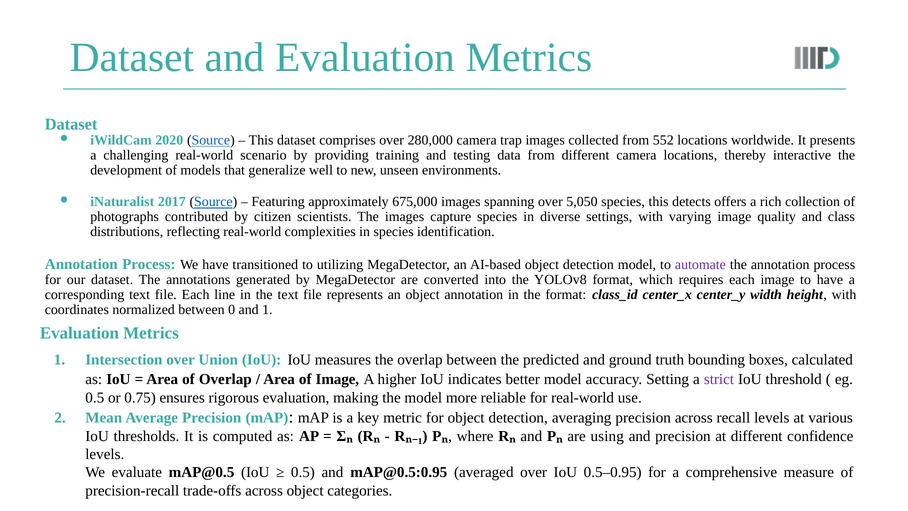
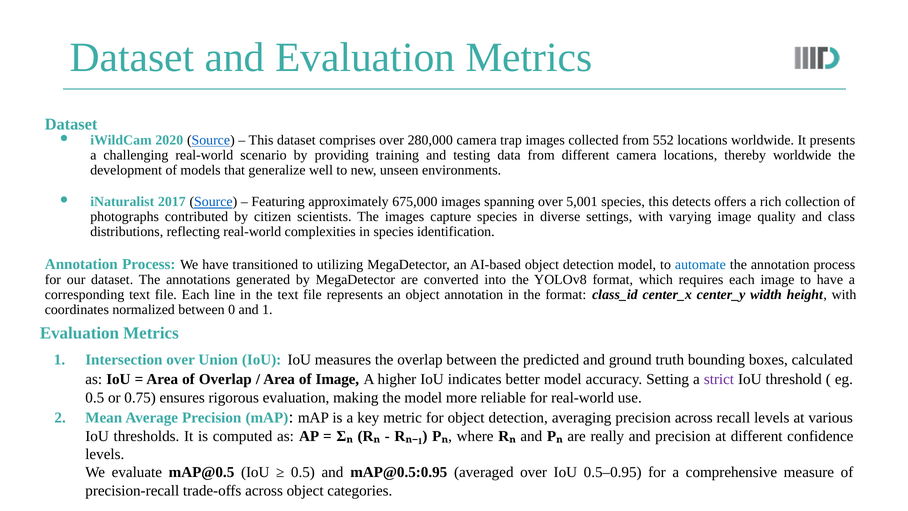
thereby interactive: interactive -> worldwide (802, 155)
5,050: 5,050 -> 5,001 (582, 202)
automate colour: purple -> blue (700, 264)
using: using -> really (607, 436)
